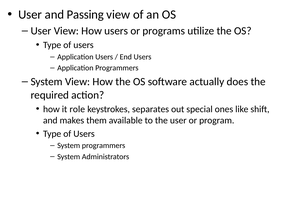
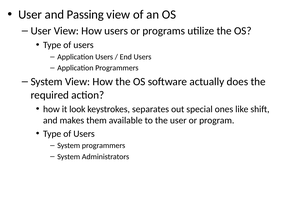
role: role -> look (77, 109)
